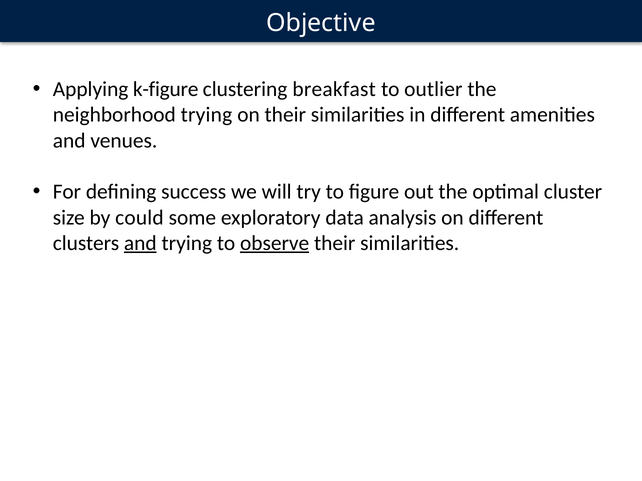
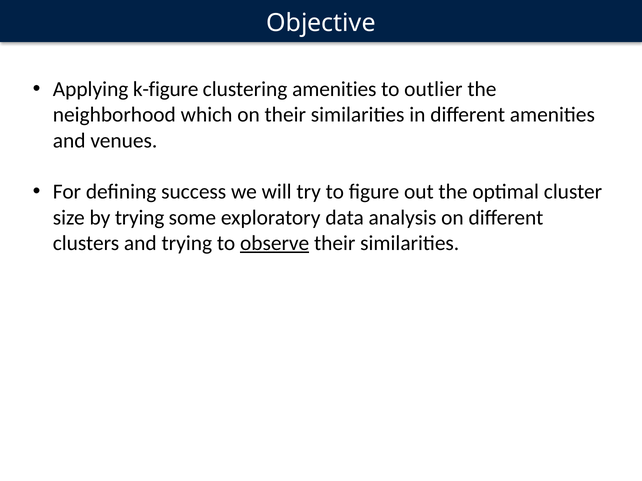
clustering breakfast: breakfast -> amenities (334, 89)
neighborhood trying: trying -> which (207, 115)
by could: could -> trying (140, 218)
and underline: present -> none (140, 243)
